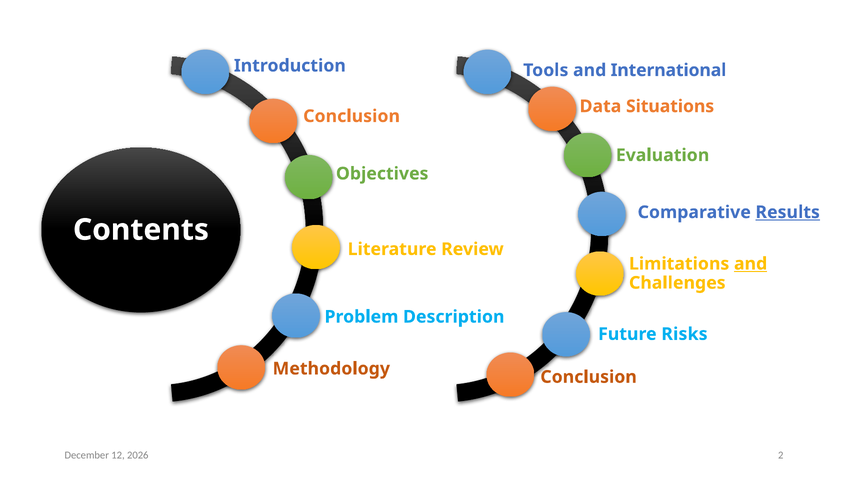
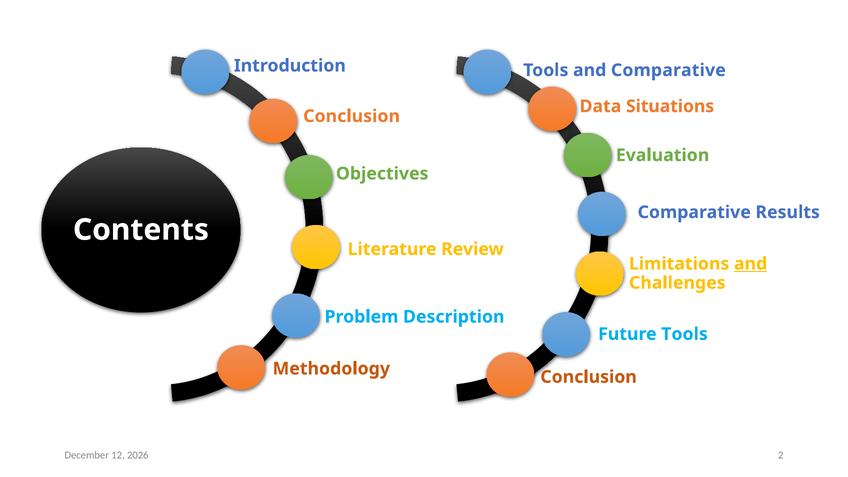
and International: International -> Comparative (668, 70)
Results underline: present -> none (788, 212)
Future Risks: Risks -> Tools (684, 334)
